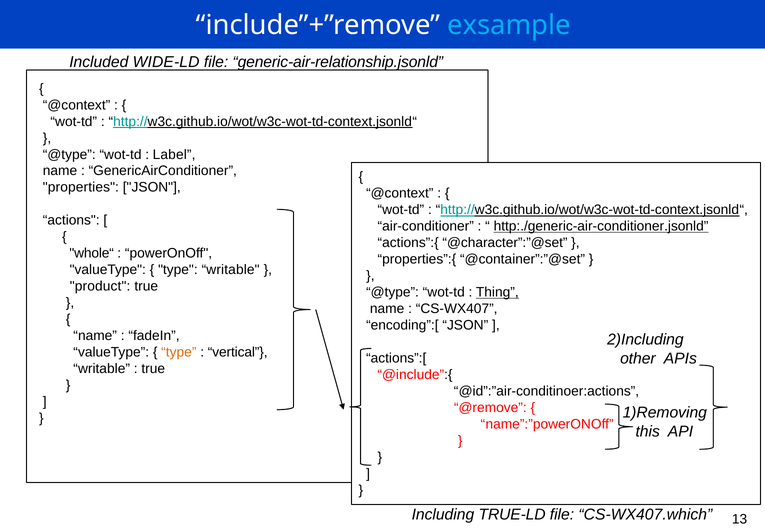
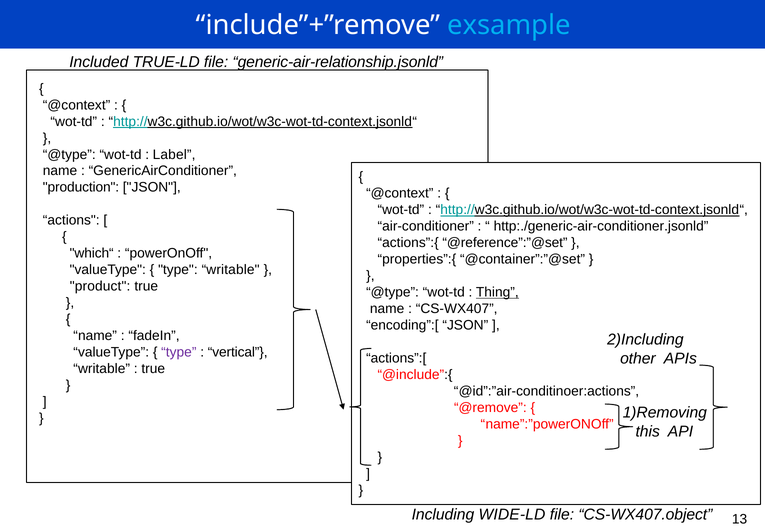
WIDE-LD: WIDE-LD -> TRUE-LD (166, 62)
properties: properties -> production (81, 187)
http:./generic-air-conditioner.jsonld underline: present -> none (601, 226)
@character”:”@set: @character”:”@set -> @reference”:”@set (505, 243)
whole“: whole“ -> which“ (92, 253)
type colour: orange -> purple (179, 352)
TRUE-LD: TRUE-LD -> WIDE-LD (512, 514)
CS-WX407.which: CS-WX407.which -> CS-WX407.object (645, 514)
